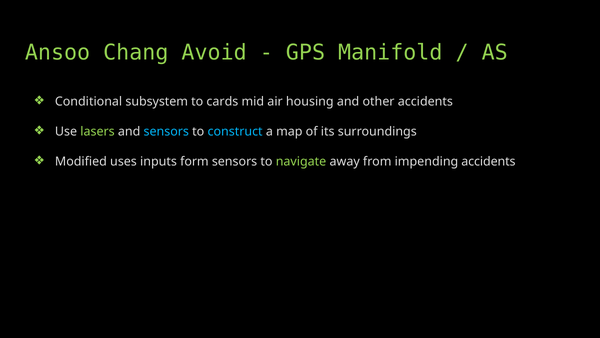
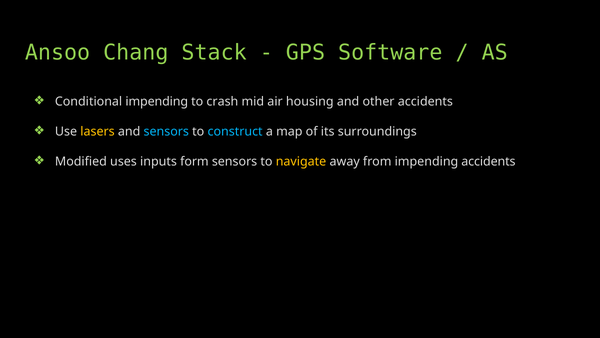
Avoid: Avoid -> Stack (214, 53)
Manifold: Manifold -> Software (390, 53)
Conditional subsystem: subsystem -> impending (157, 101)
cards: cards -> crash (222, 101)
lasers colour: light green -> yellow (97, 131)
navigate colour: light green -> yellow (301, 161)
